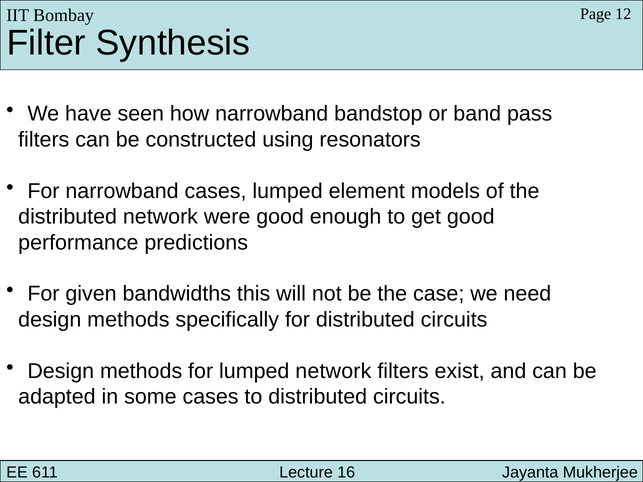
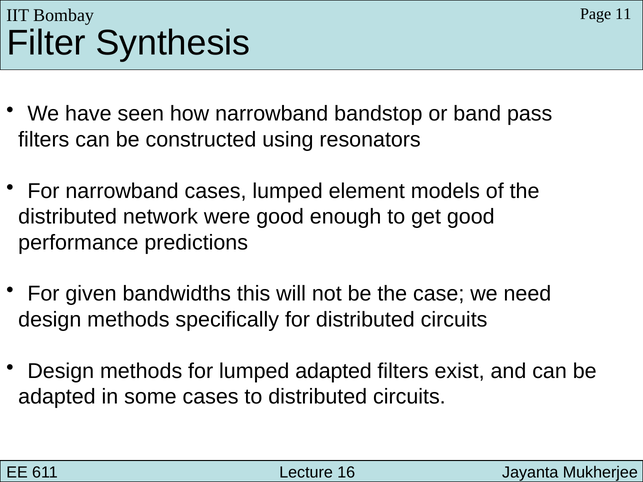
12: 12 -> 11 (623, 14)
lumped network: network -> adapted (334, 371)
